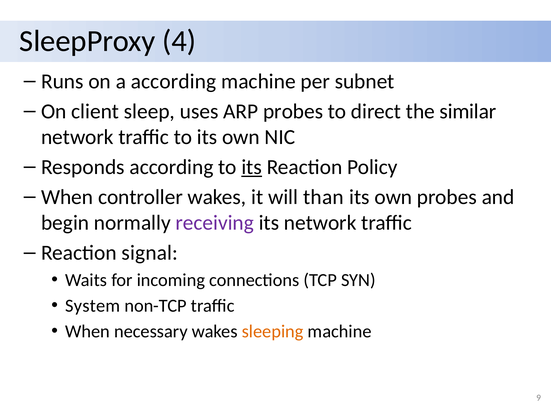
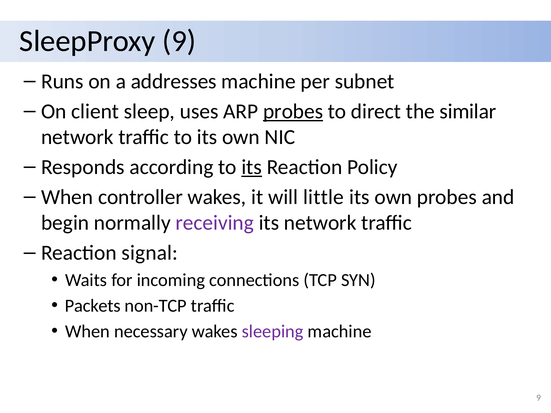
SleepProxy 4: 4 -> 9 (179, 41)
a according: according -> addresses (174, 81)
probes underline: none -> present (293, 111)
than: than -> little (324, 197)
System: System -> Packets (93, 306)
sleeping colour: orange -> purple (273, 332)
